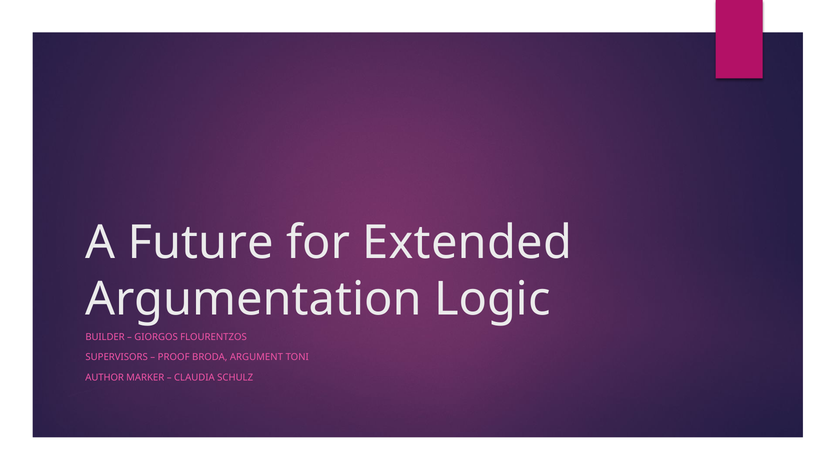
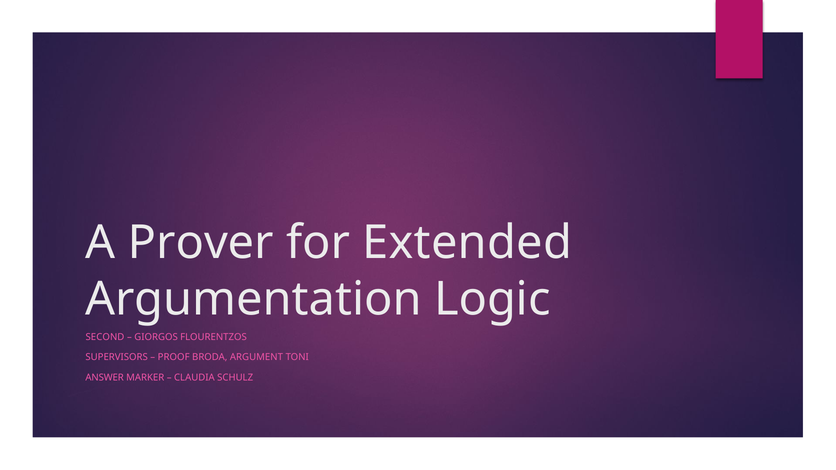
Future: Future -> Prover (201, 243)
BUILDER: BUILDER -> SECOND (105, 337)
AUTHOR: AUTHOR -> ANSWER (105, 378)
